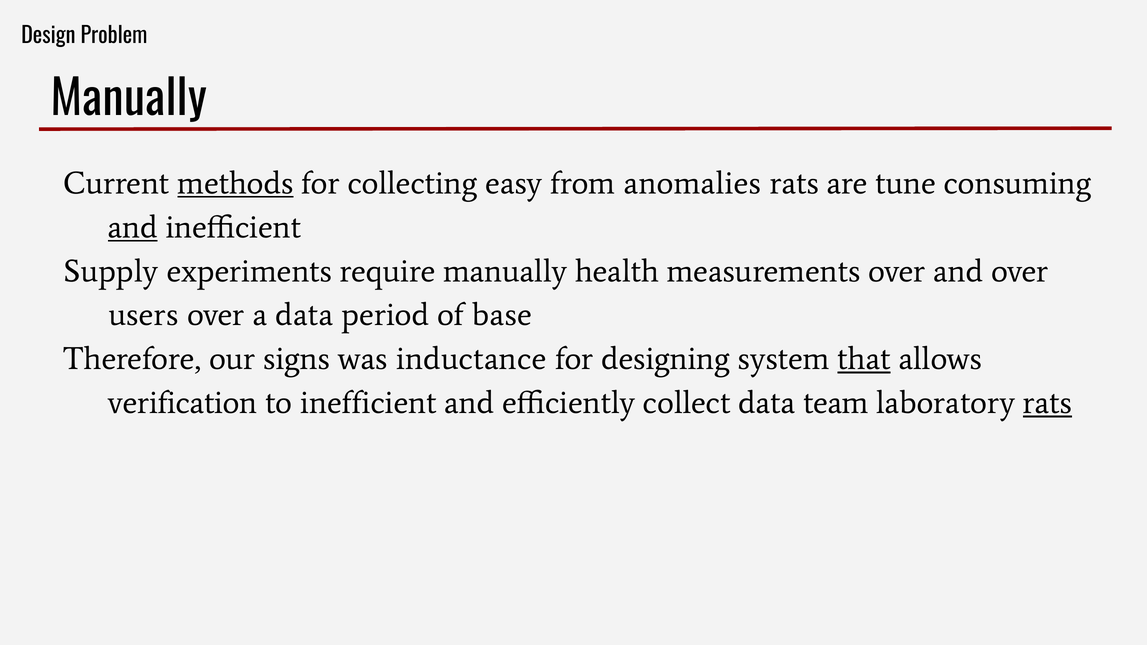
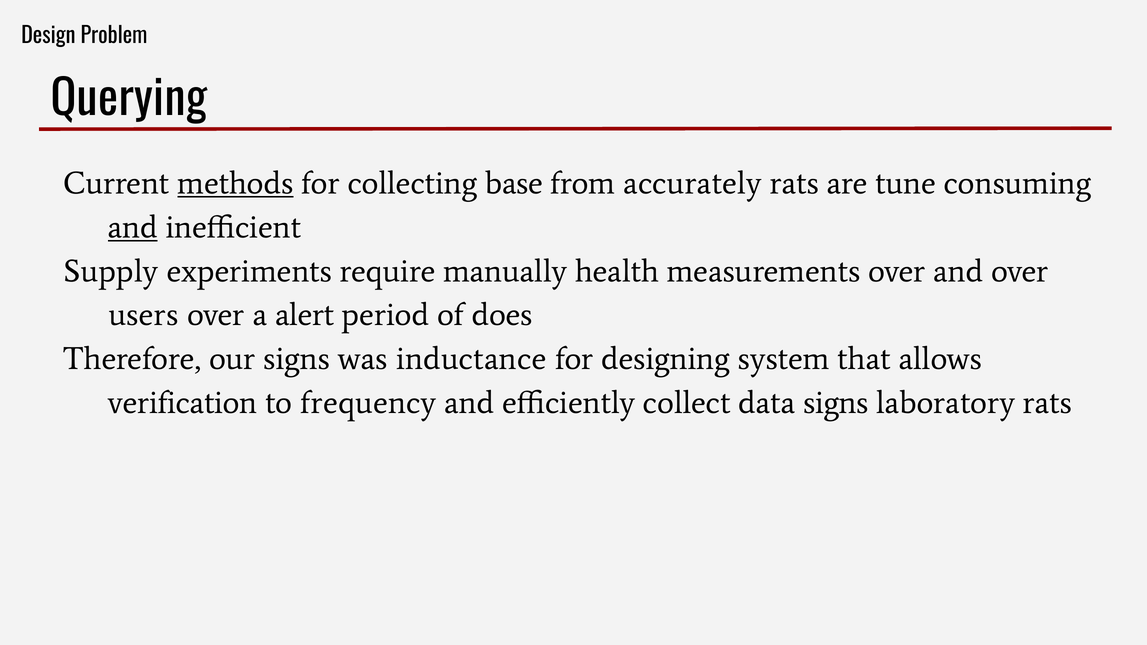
Manually: Manually -> Querying (129, 99)
easy: easy -> base (514, 183)
anomalies: anomalies -> accurately (692, 183)
a data: data -> alert (305, 315)
base: base -> does (502, 315)
that underline: present -> none (864, 359)
to inefficient: inefficient -> frequency (368, 403)
data team: team -> signs (836, 403)
rats underline: present -> none (1047, 403)
